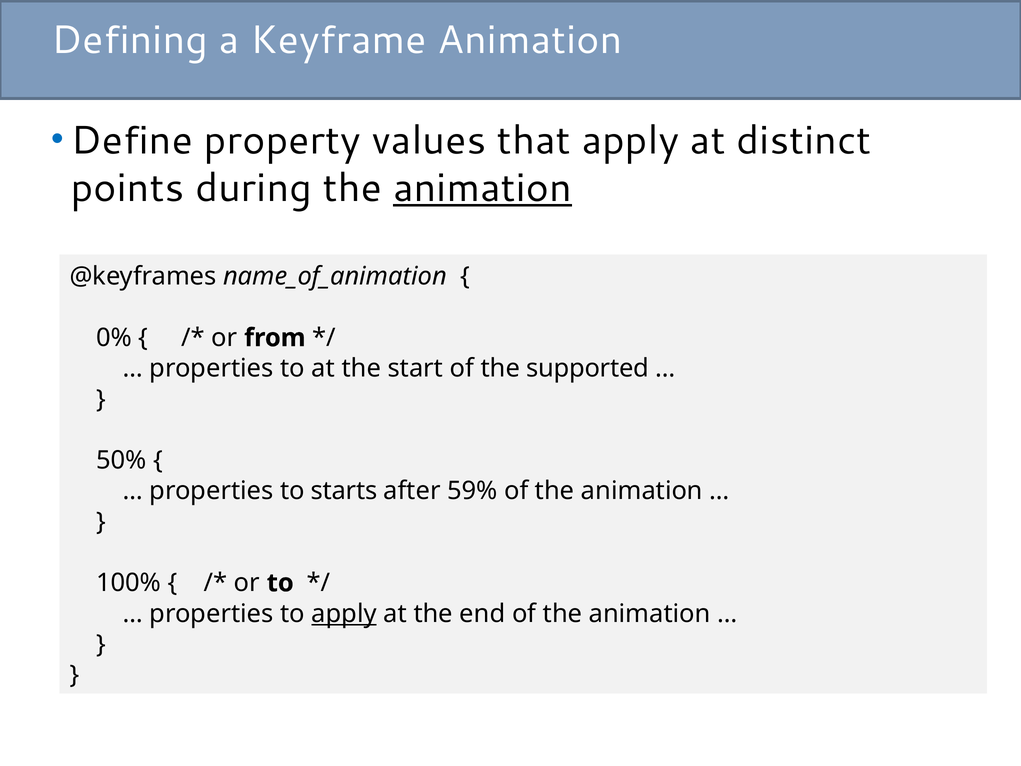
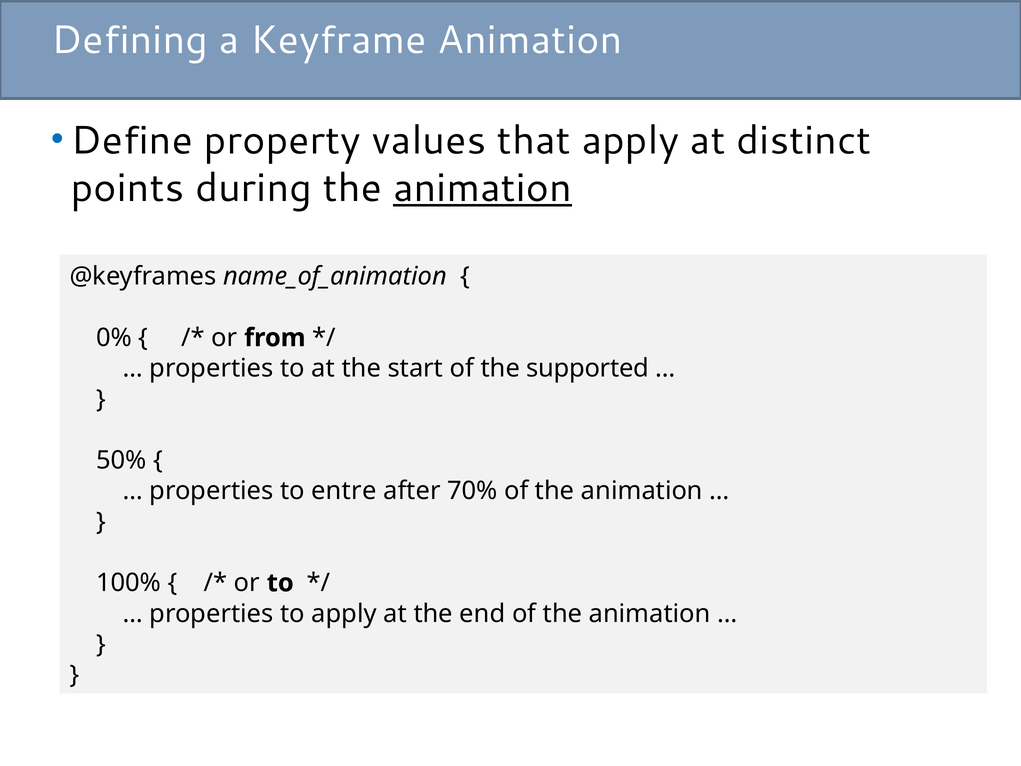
starts: starts -> entre (344, 491)
59%: 59% -> 70% (472, 491)
apply underline: present -> none (344, 613)
